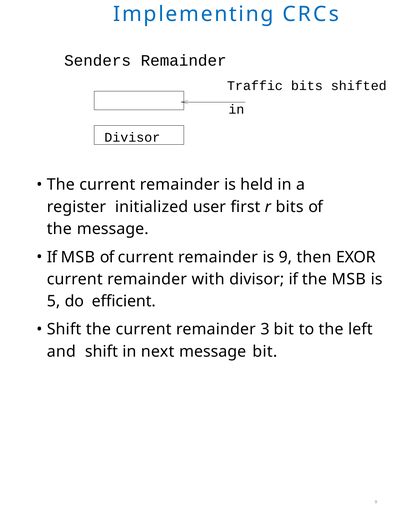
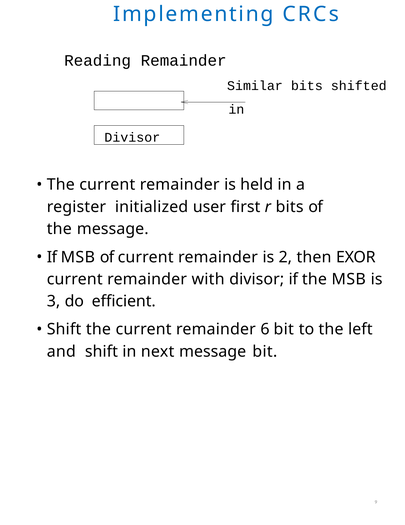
Senders: Senders -> Reading (98, 60)
Traffic: Traffic -> Similar (255, 86)
is 9: 9 -> 2 (285, 257)
5: 5 -> 3 (53, 301)
3: 3 -> 6 (265, 329)
